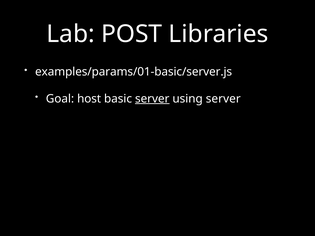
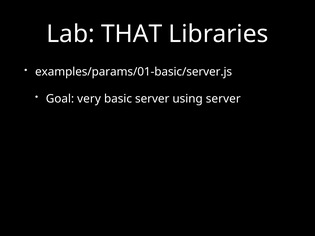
POST: POST -> THAT (132, 34)
host: host -> very (89, 99)
server underline: present -> none (152, 99)
